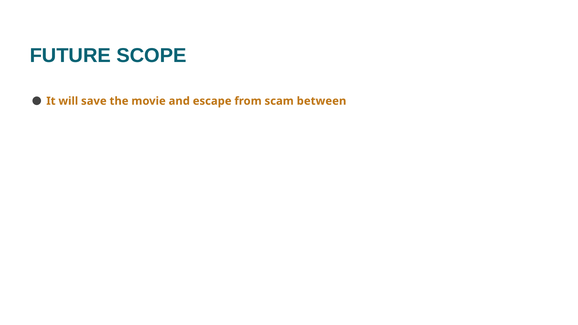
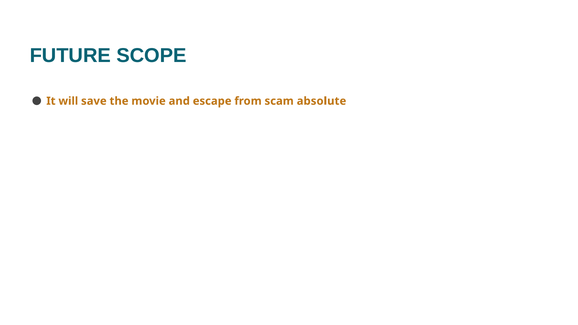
between: between -> absolute (321, 101)
